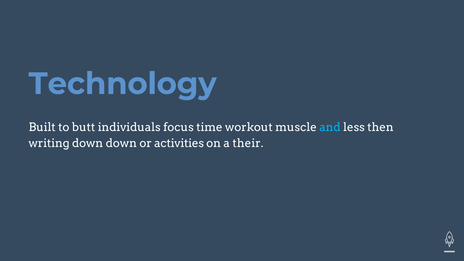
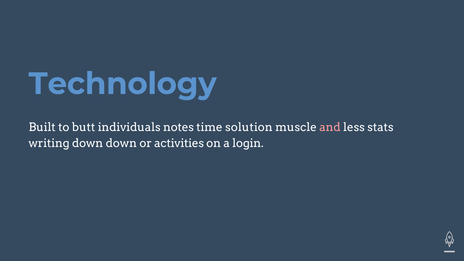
focus: focus -> notes (179, 127)
workout: workout -> solution (249, 127)
and colour: light blue -> pink (330, 127)
then: then -> stats (380, 127)
their: their -> login (248, 143)
